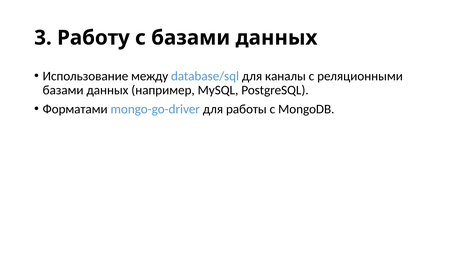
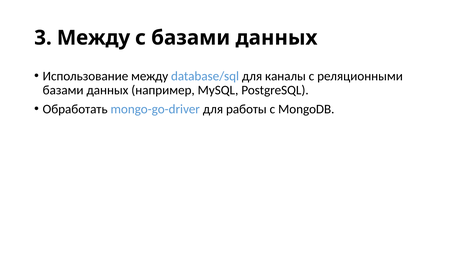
3 Работу: Работу -> Между (94, 38)
Форматами: Форматами -> Обработать (75, 109)
